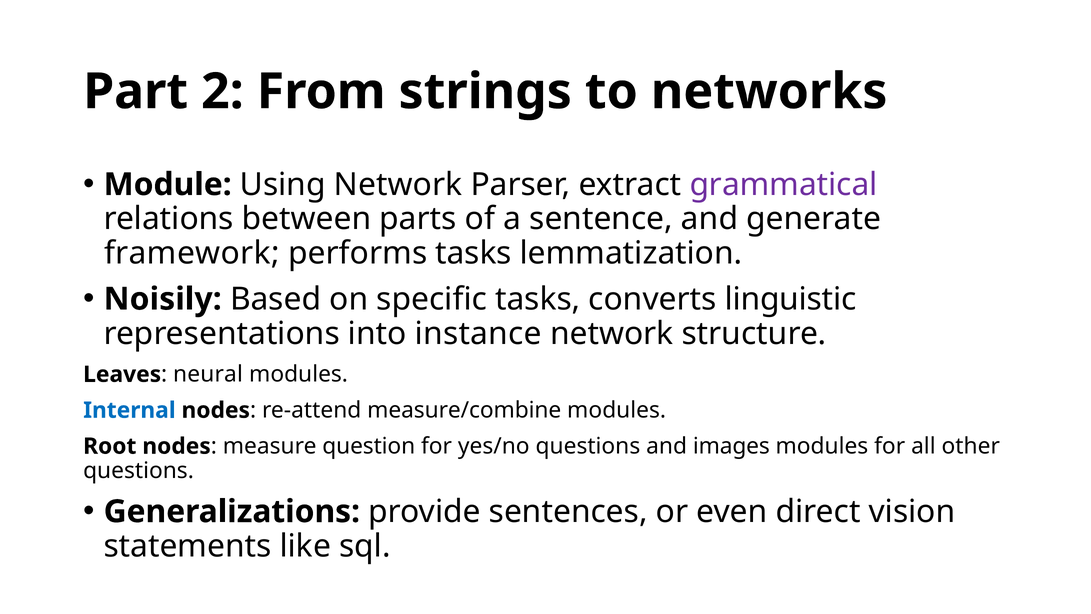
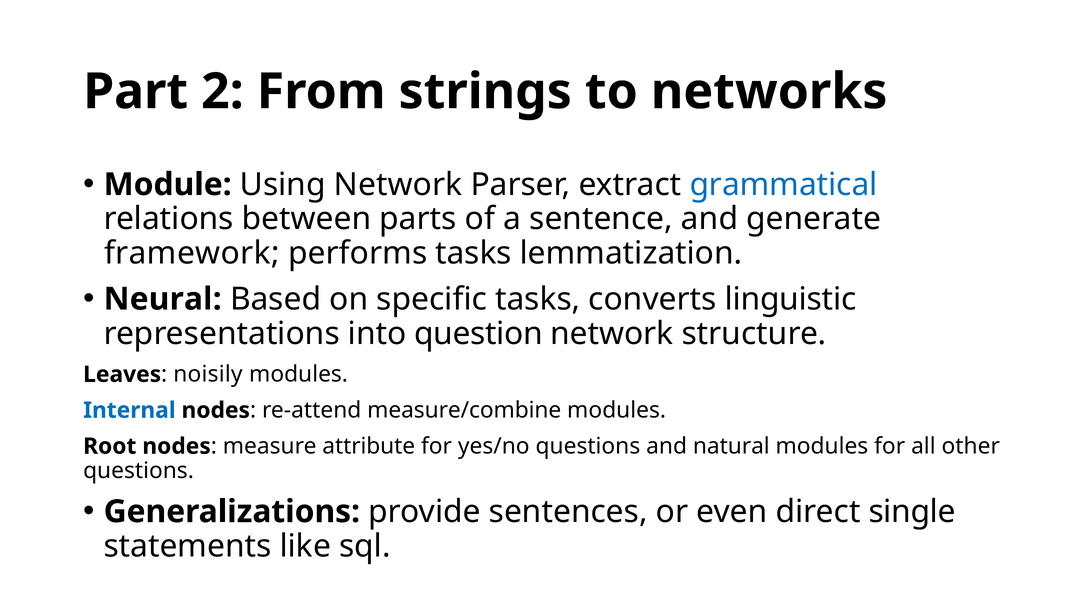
grammatical colour: purple -> blue (784, 184)
Noisily: Noisily -> Neural (163, 299)
instance: instance -> question (479, 333)
neural: neural -> noisily (208, 374)
question: question -> attribute (369, 446)
images: images -> natural (731, 446)
vision: vision -> single (912, 511)
